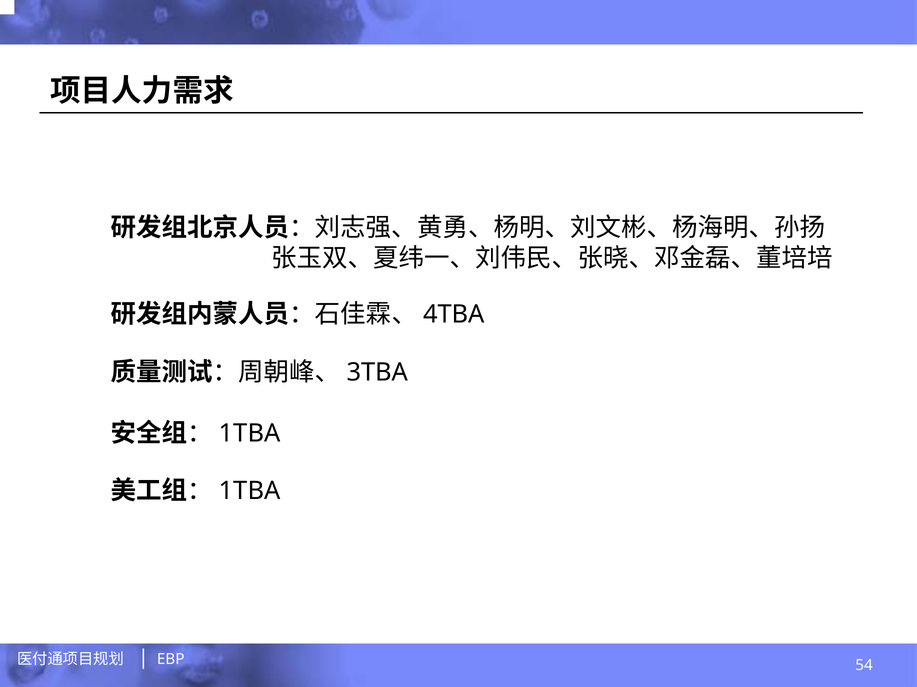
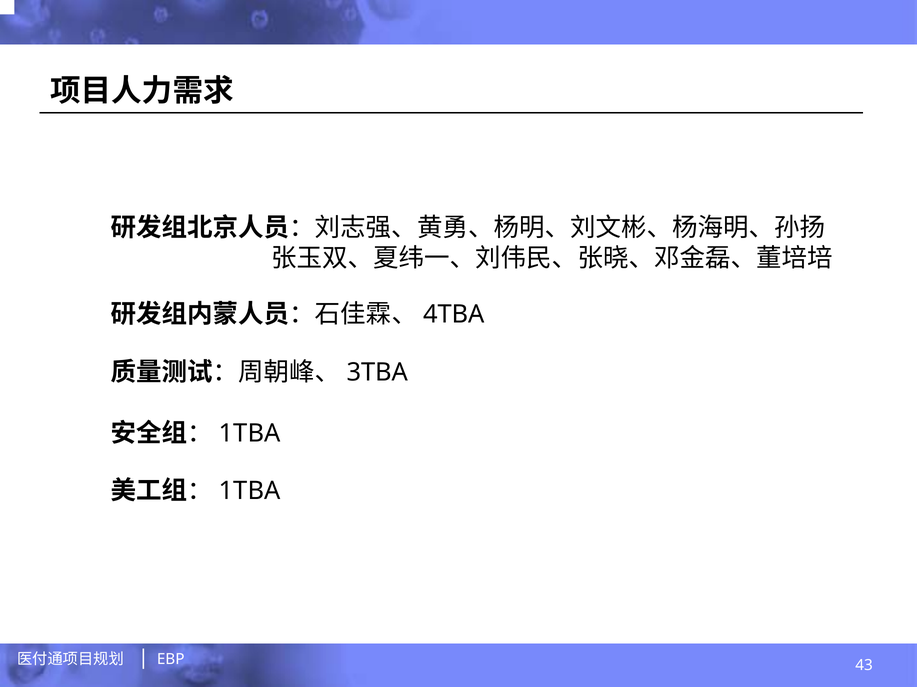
54: 54 -> 43 (864, 666)
